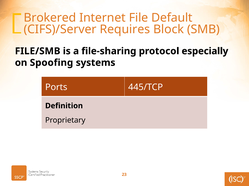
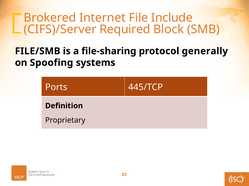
Default: Default -> Include (172, 18)
Requires: Requires -> Required (125, 29)
especially: especially -> generally (205, 51)
